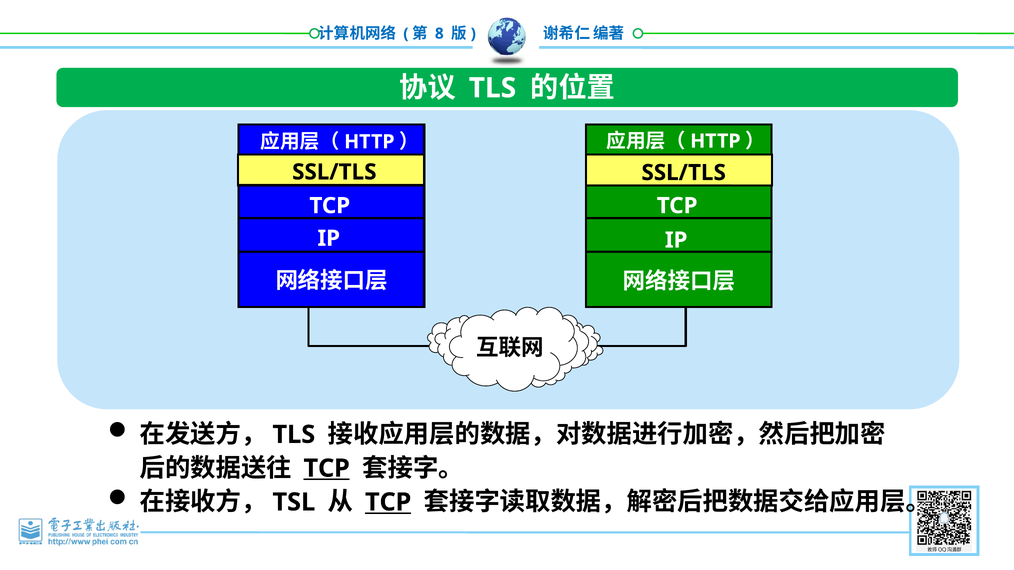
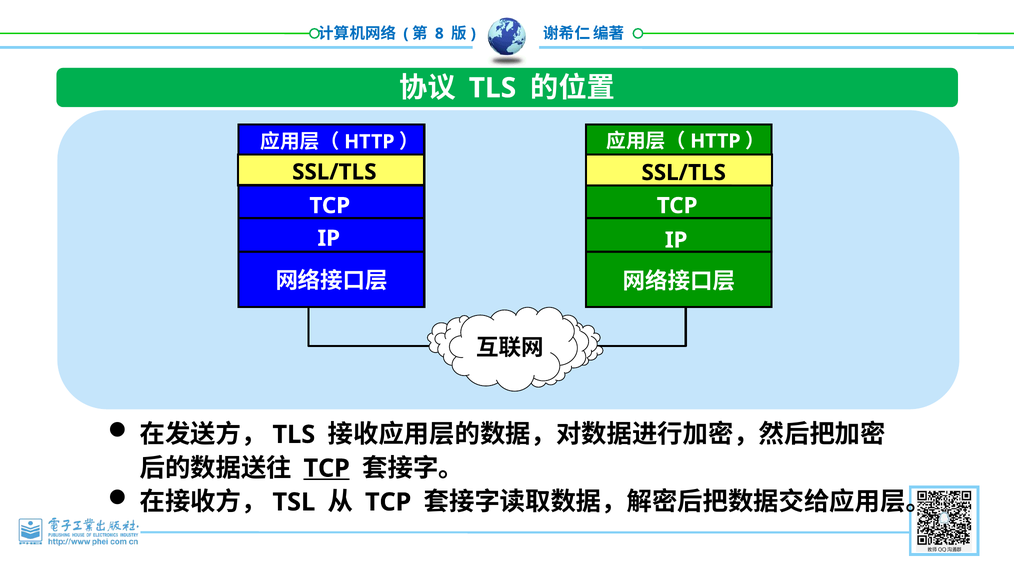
TCP underline: present -> none (388, 502)
